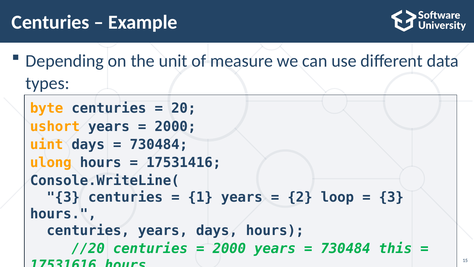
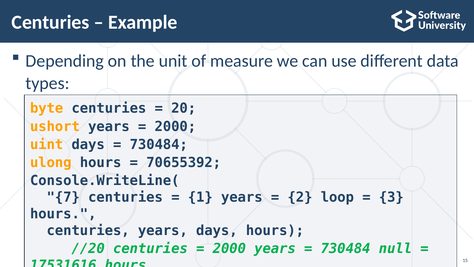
17531416: 17531416 -> 70655392 (184, 162)
3: 3 -> 7 (63, 197)
this: this -> null (395, 248)
